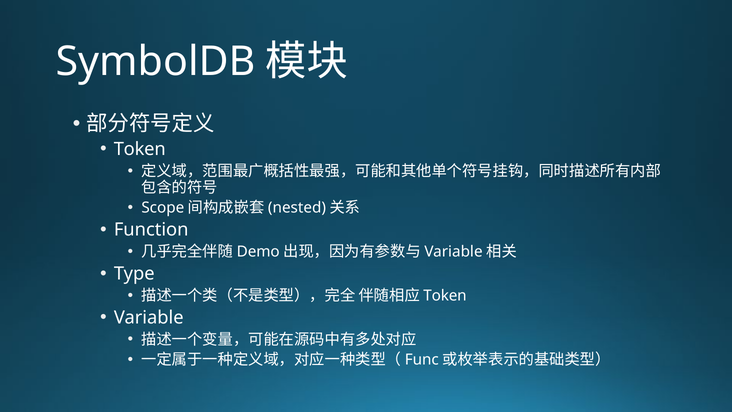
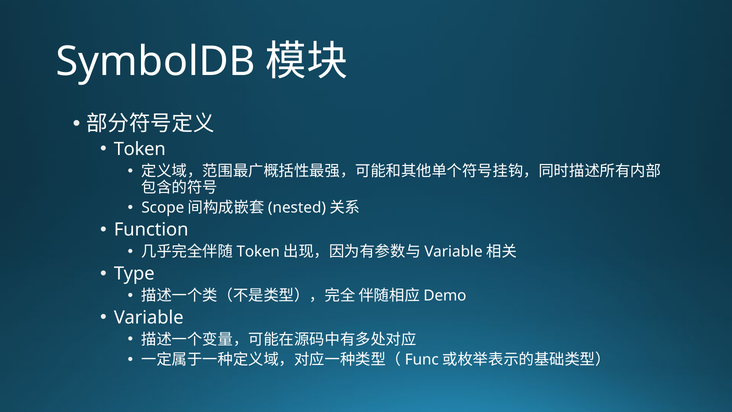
Demo: Demo -> Token (258, 252)
Token: Token -> Demo (445, 295)
